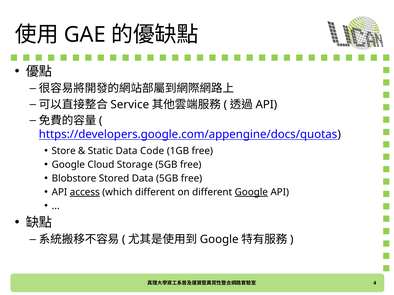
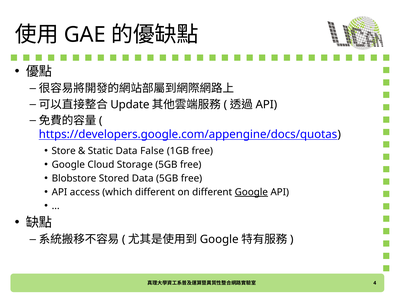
Service: Service -> Update (130, 105)
Code: Code -> False (152, 151)
access underline: present -> none (85, 192)
